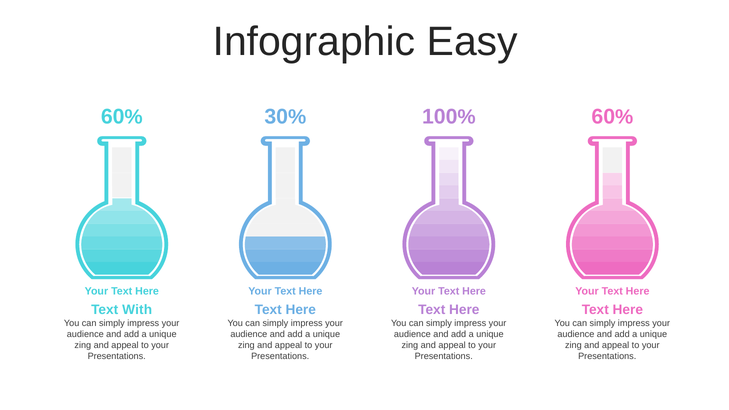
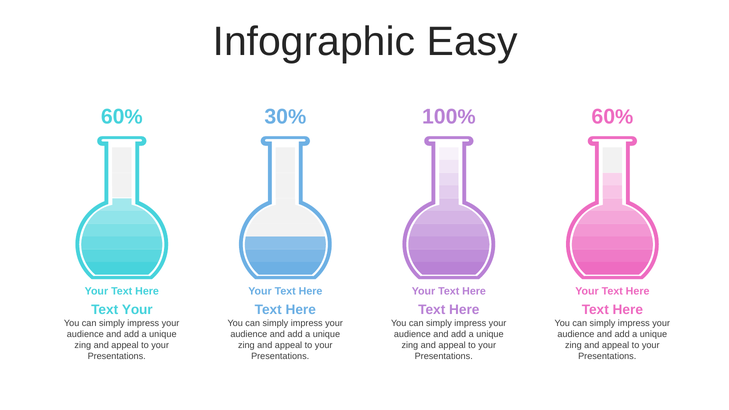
Text With: With -> Your (137, 310)
